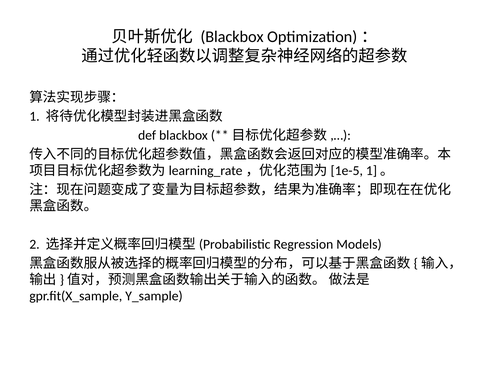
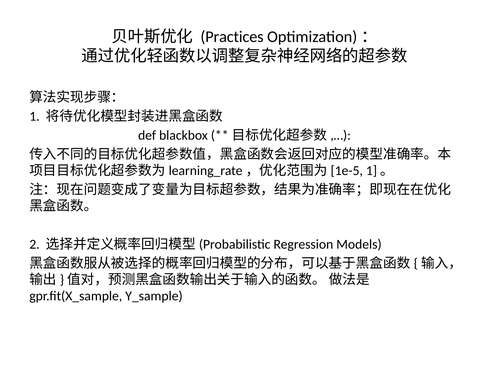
Blackbox: Blackbox -> Practices (232, 37)
